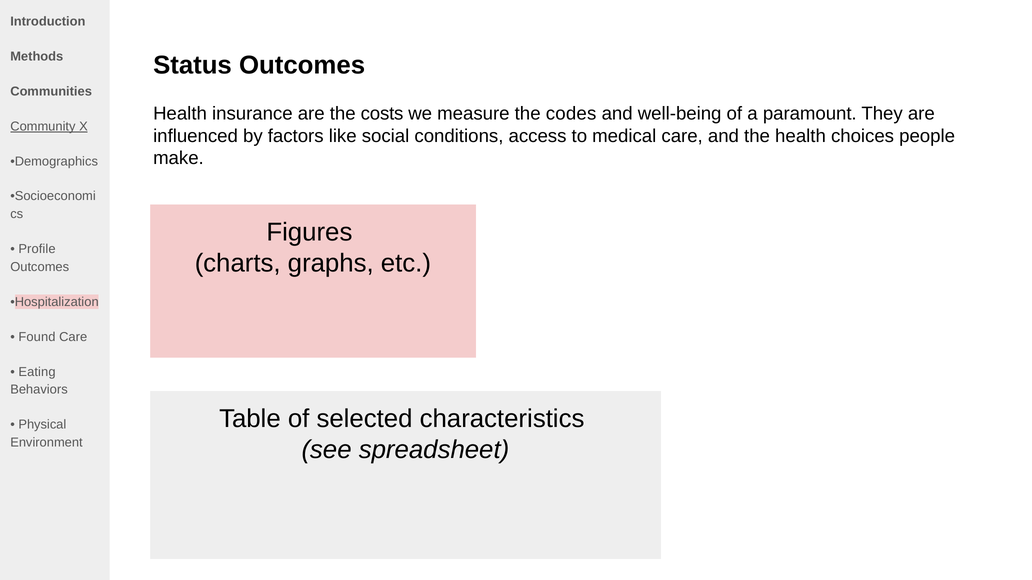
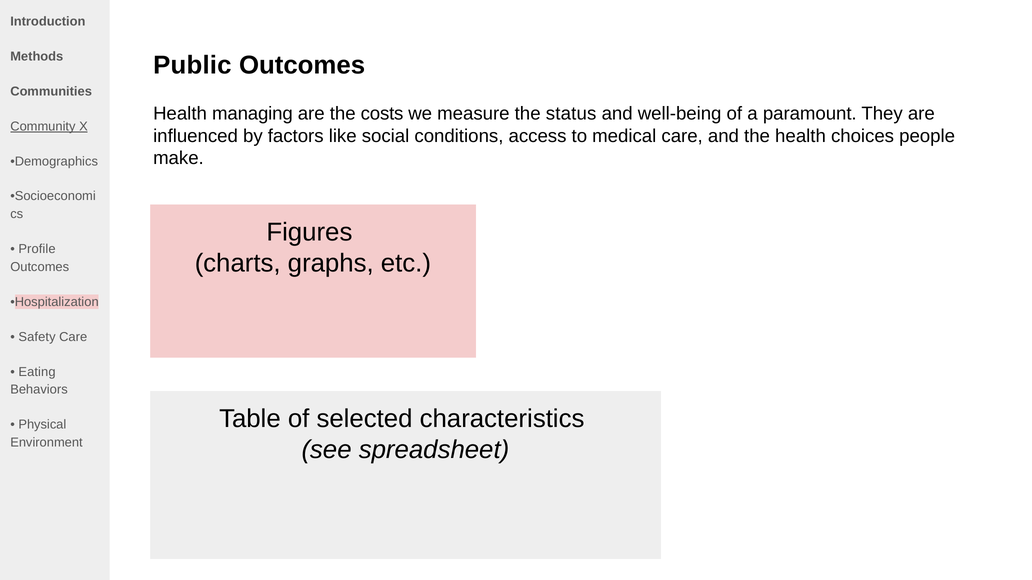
Status: Status -> Public (192, 65)
insurance: insurance -> managing (252, 114)
codes: codes -> status (571, 114)
Found: Found -> Safety (37, 337)
